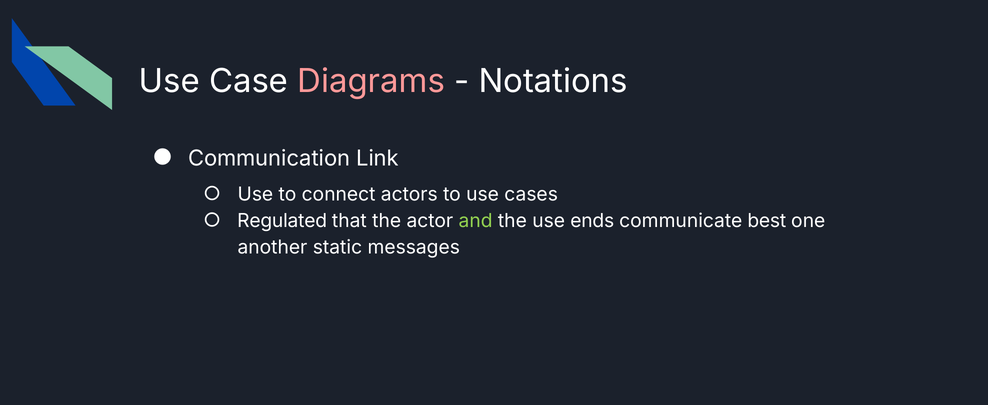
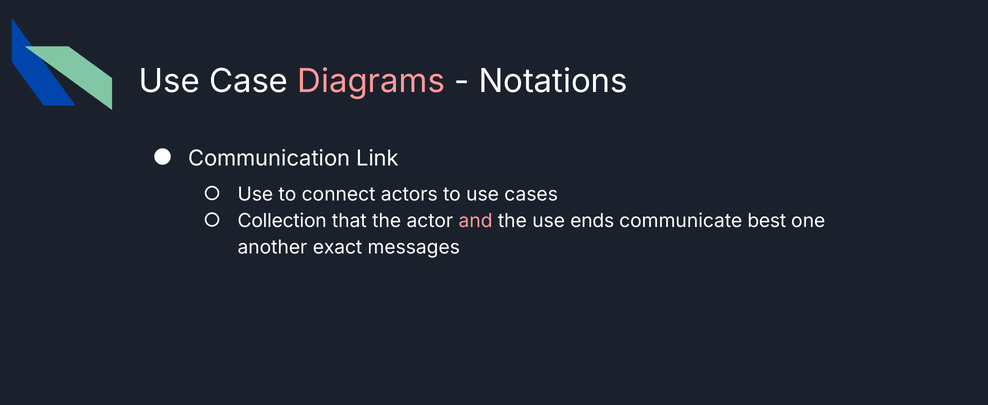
Regulated: Regulated -> Collection (282, 221)
and colour: light green -> pink (476, 221)
static: static -> exact (337, 248)
